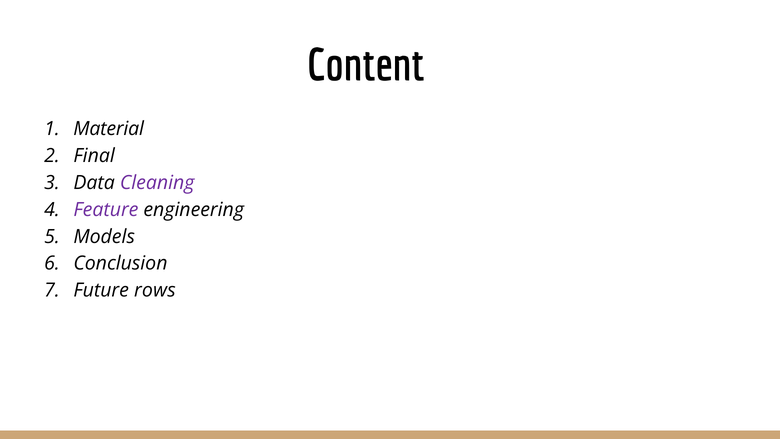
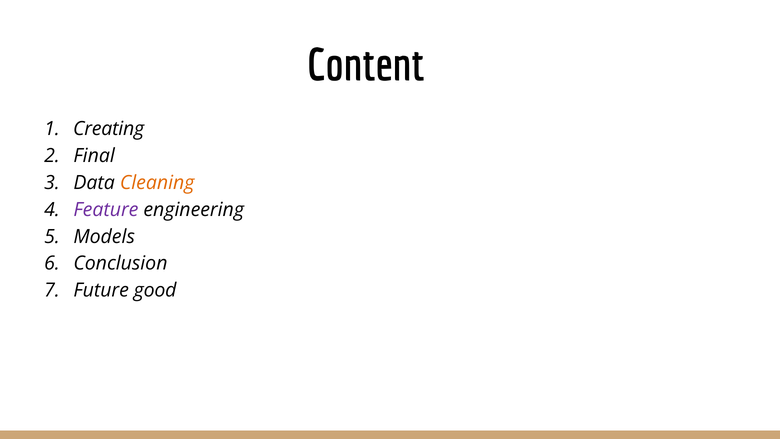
Material: Material -> Creating (109, 129)
Cleaning colour: purple -> orange (157, 183)
rows: rows -> good (155, 290)
